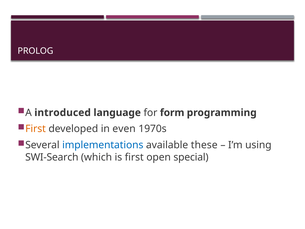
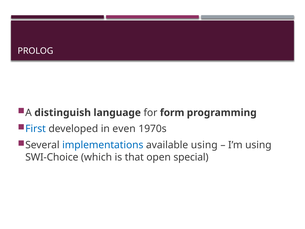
introduced: introduced -> distinguish (63, 113)
First colour: orange -> blue (36, 129)
available these: these -> using (204, 145)
SWI-Search: SWI-Search -> SWI-Choice (52, 157)
is first: first -> that (134, 157)
